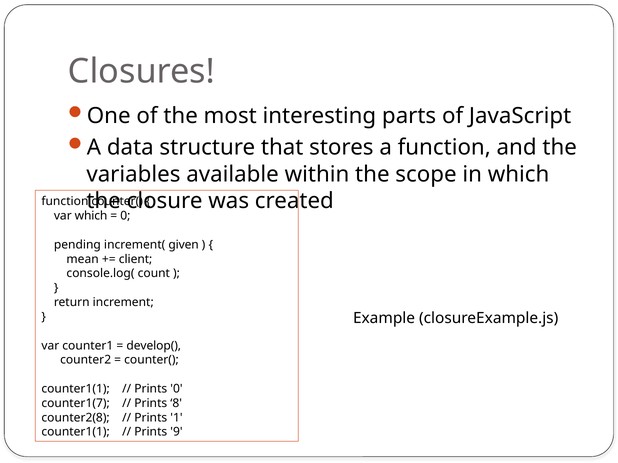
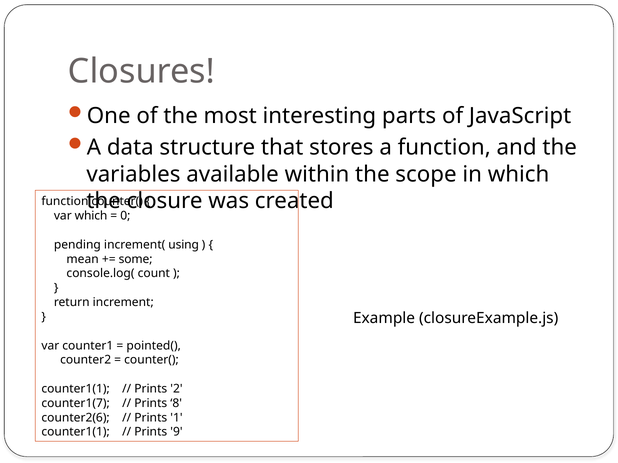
given: given -> using (184, 245)
client: client -> some (136, 259)
develop(: develop( -> pointed( (154, 346)
Prints 0: 0 -> 2 (176, 389)
counter2(8: counter2(8 -> counter2(6 (76, 418)
